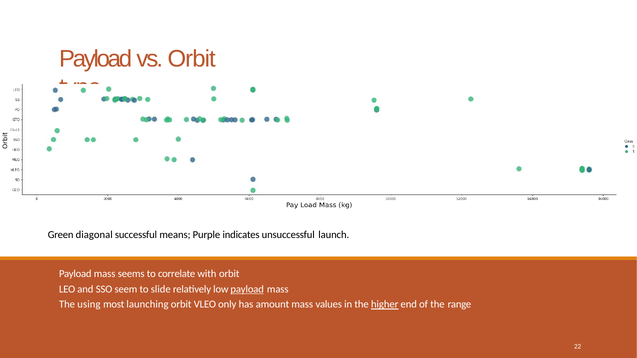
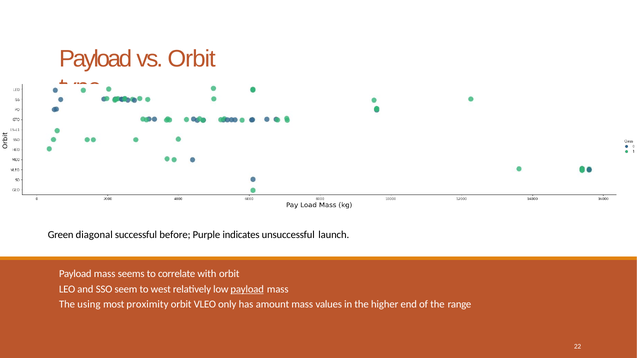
means: means -> before (175, 235)
slide: slide -> west (161, 289)
launching: launching -> proximity (147, 305)
higher underline: present -> none (385, 305)
